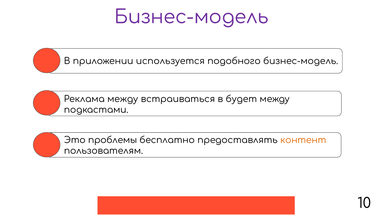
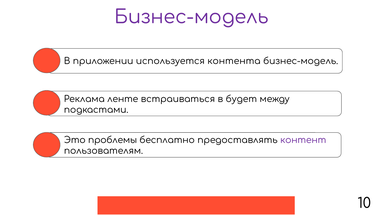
подобного: подобного -> контента (234, 61)
Реклама между: между -> ленте (123, 99)
контент colour: orange -> purple (303, 140)
